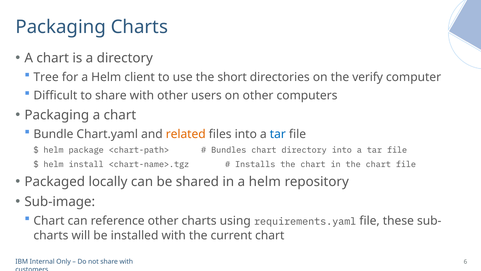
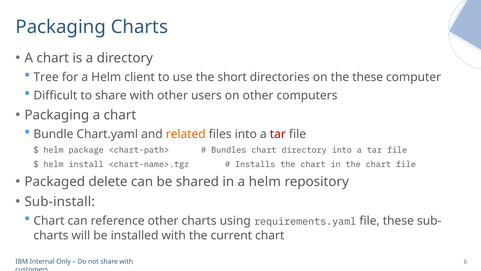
the verify: verify -> these (368, 77)
tar colour: blue -> red (278, 134)
locally: locally -> delete (108, 181)
Sub-image: Sub-image -> Sub-install (60, 201)
